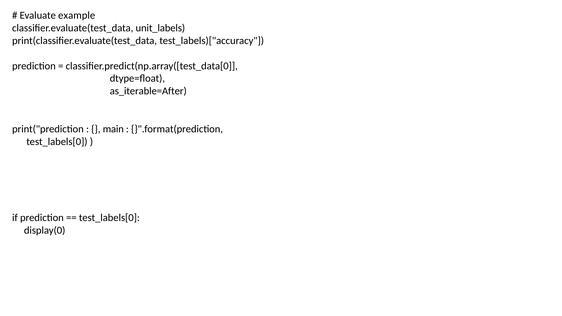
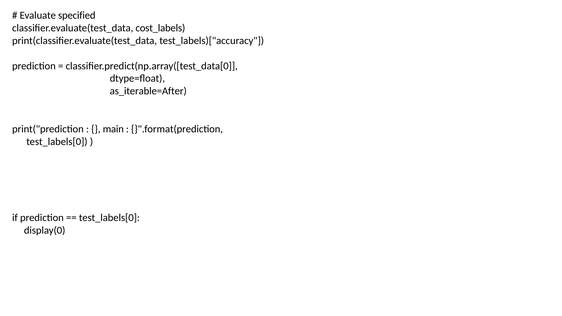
example: example -> specified (77, 15)
unit_labels: unit_labels -> cost_labels (160, 28)
